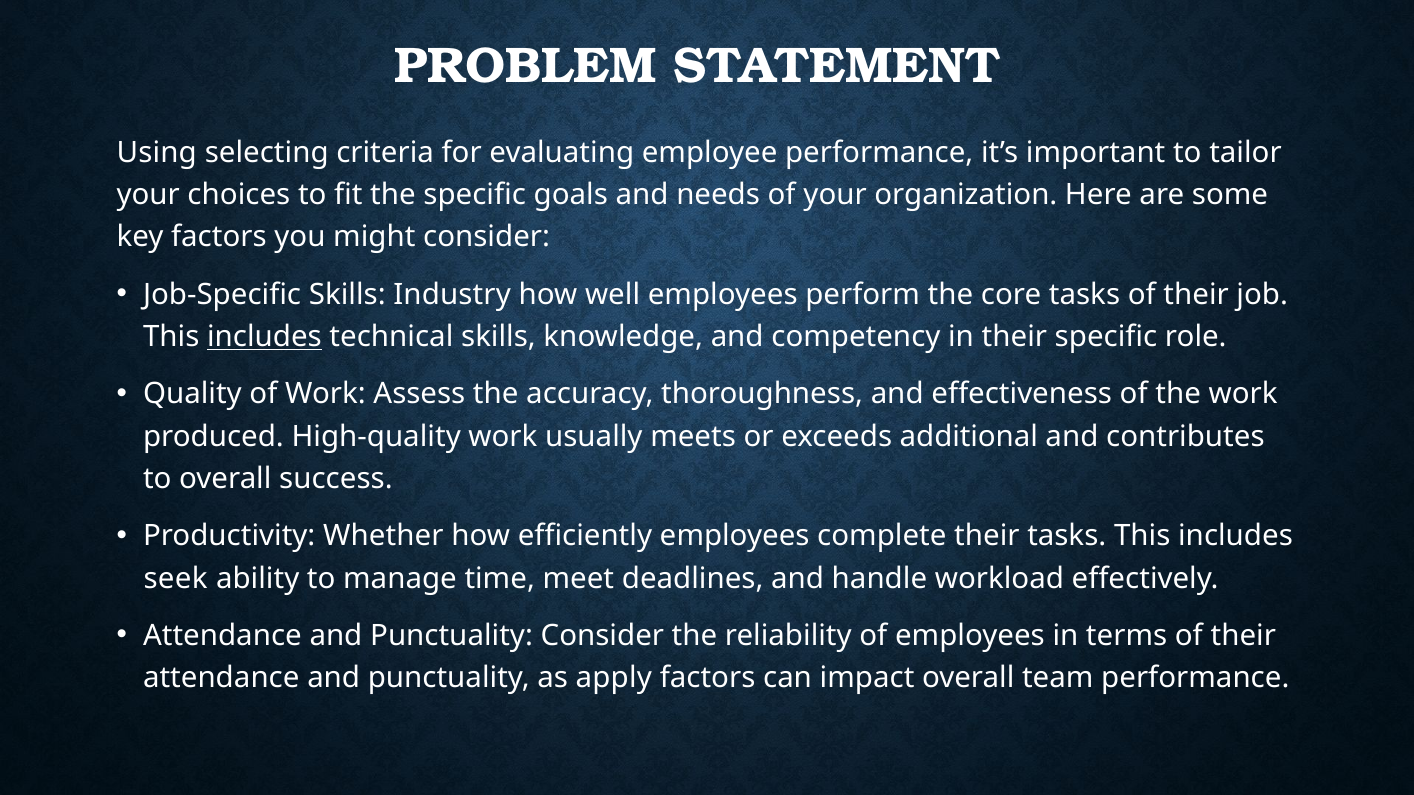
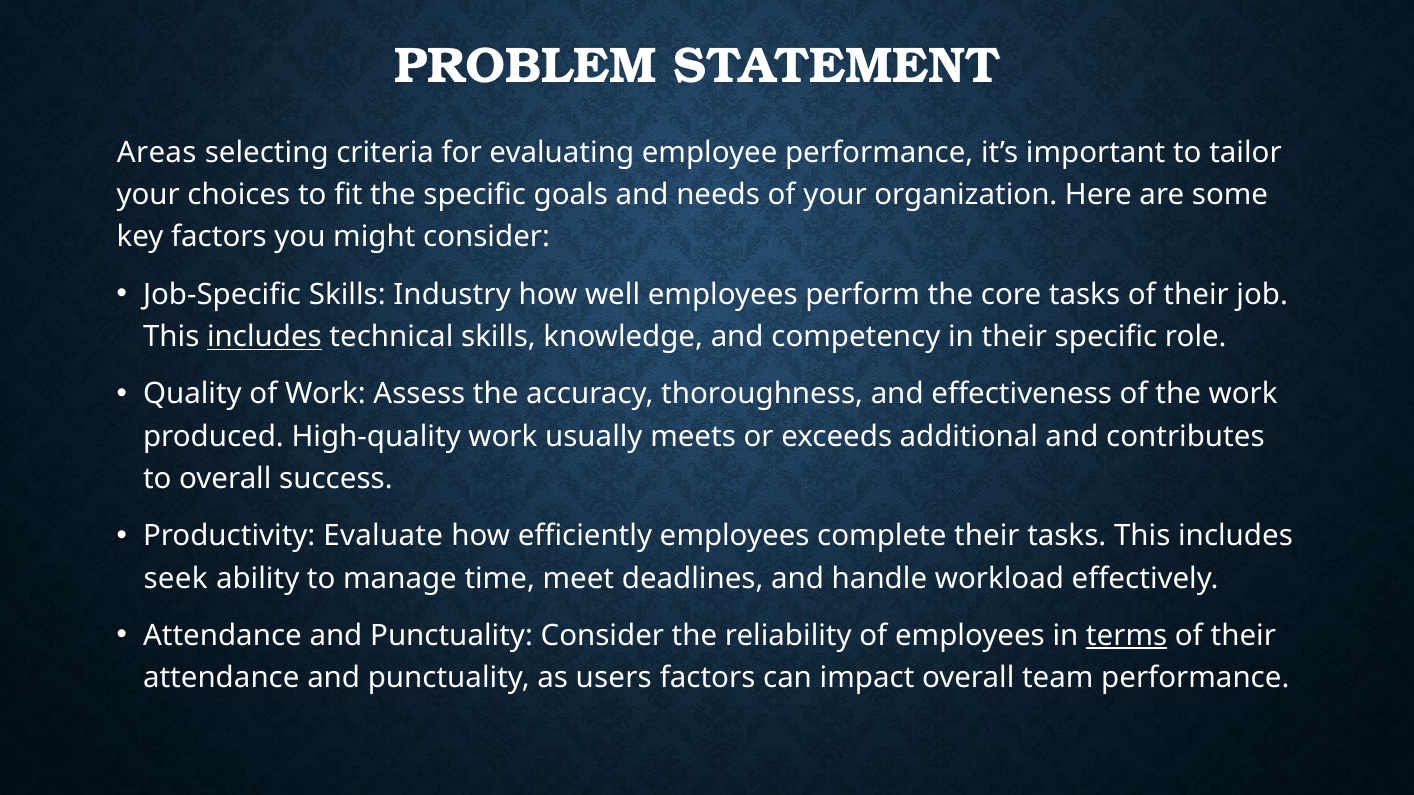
Using: Using -> Areas (157, 152)
Whether: Whether -> Evaluate (383, 536)
terms underline: none -> present (1127, 636)
apply: apply -> users (614, 678)
